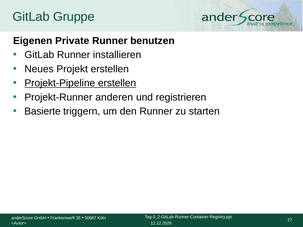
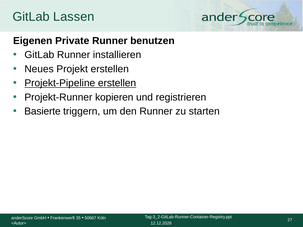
Gruppe: Gruppe -> Lassen (74, 17)
anderen: anderen -> kopieren (114, 97)
